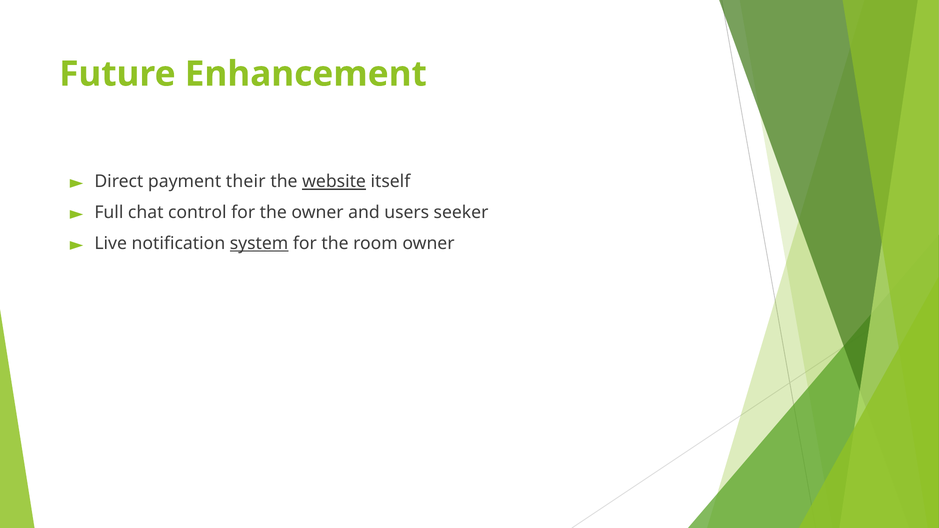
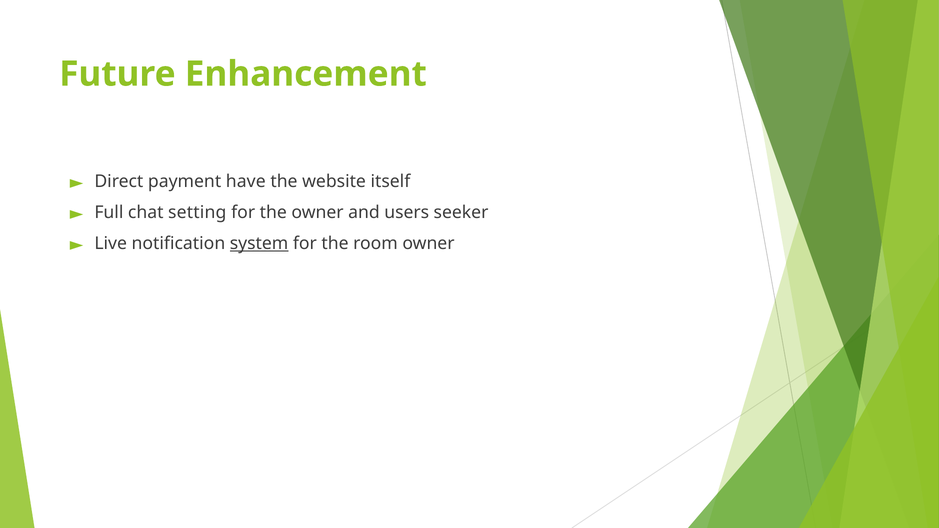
their: their -> have (246, 182)
website underline: present -> none (334, 182)
control: control -> setting (197, 213)
